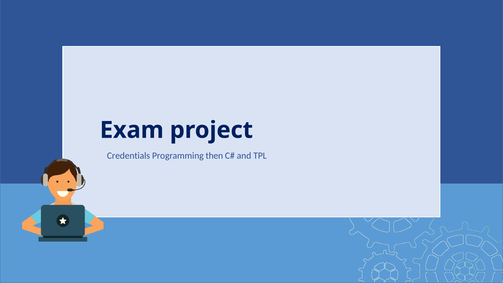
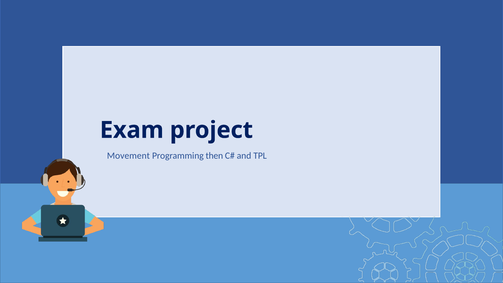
Credentials: Credentials -> Movement (128, 156)
